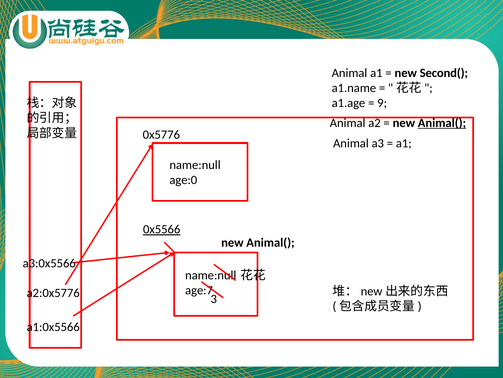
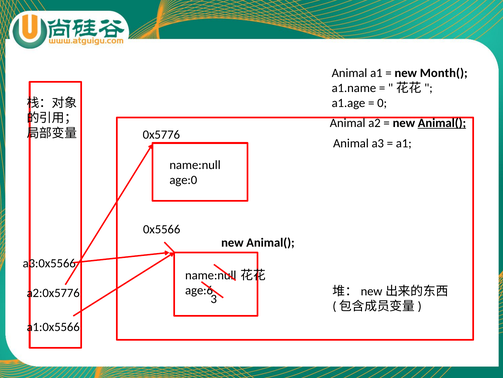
Second(: Second( -> Month( (444, 73)
9: 9 -> 0 (382, 103)
0x5566 underline: present -> none (162, 229)
age:7: age:7 -> age:6 (199, 290)
